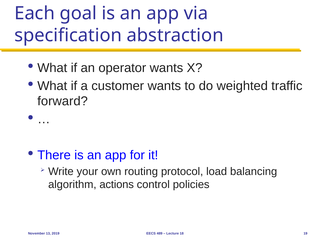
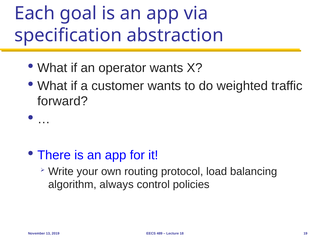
actions: actions -> always (117, 185)
